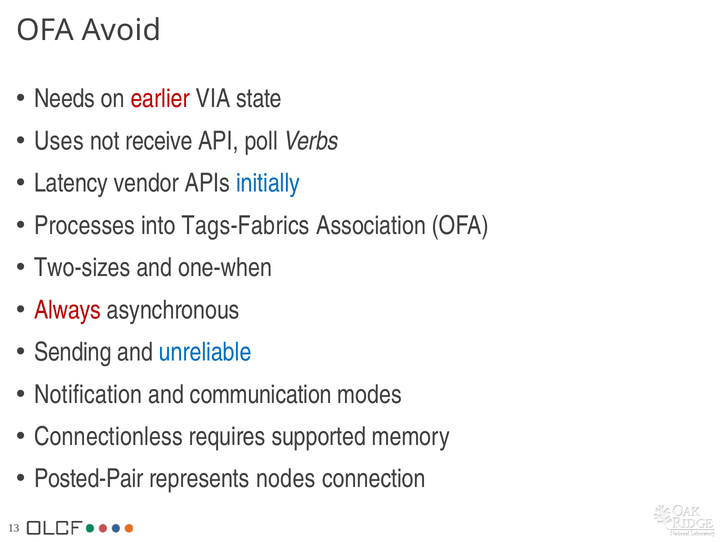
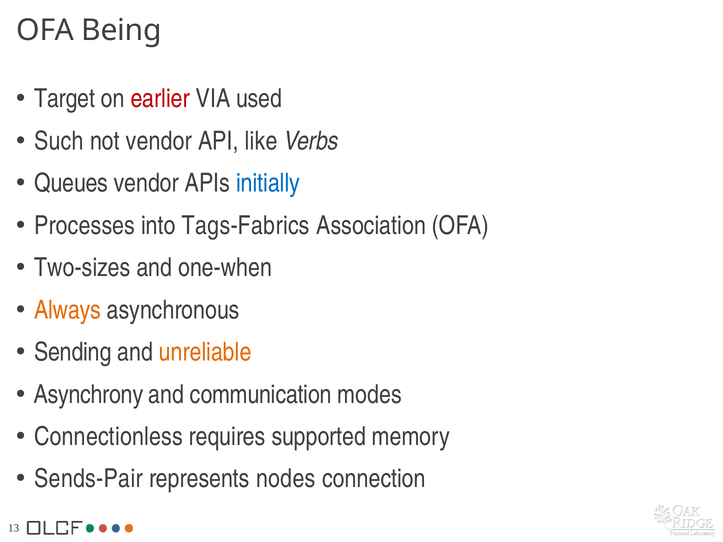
Avoid: Avoid -> Being (122, 30)
Needs: Needs -> Target (65, 99)
state: state -> used (259, 99)
Uses: Uses -> Such (59, 141)
not receive: receive -> vendor (159, 141)
poll: poll -> like (261, 141)
Latency: Latency -> Queues (71, 183)
Always colour: red -> orange (68, 310)
unreliable colour: blue -> orange (205, 352)
Notification: Notification -> Asynchrony (88, 395)
Posted-Pair: Posted-Pair -> Sends-Pair (89, 479)
